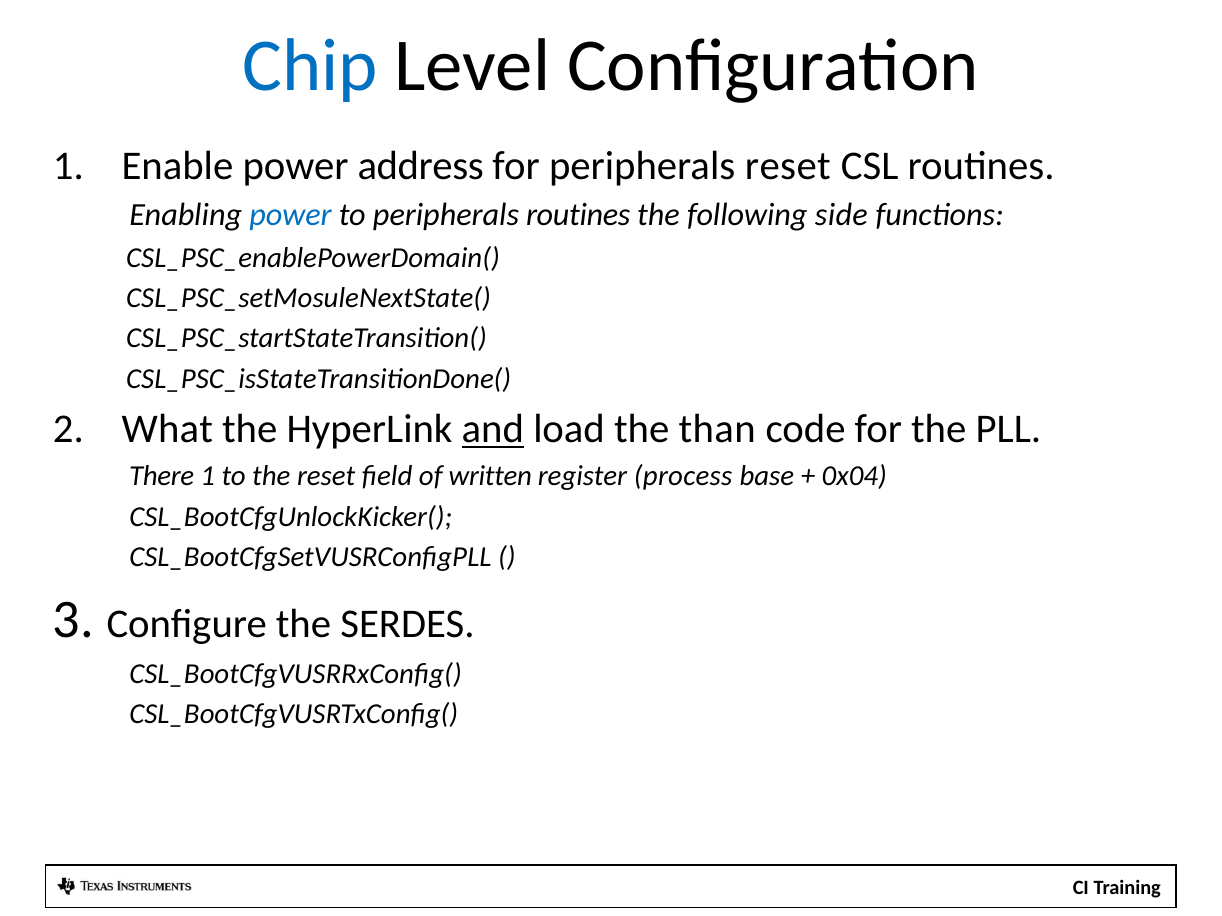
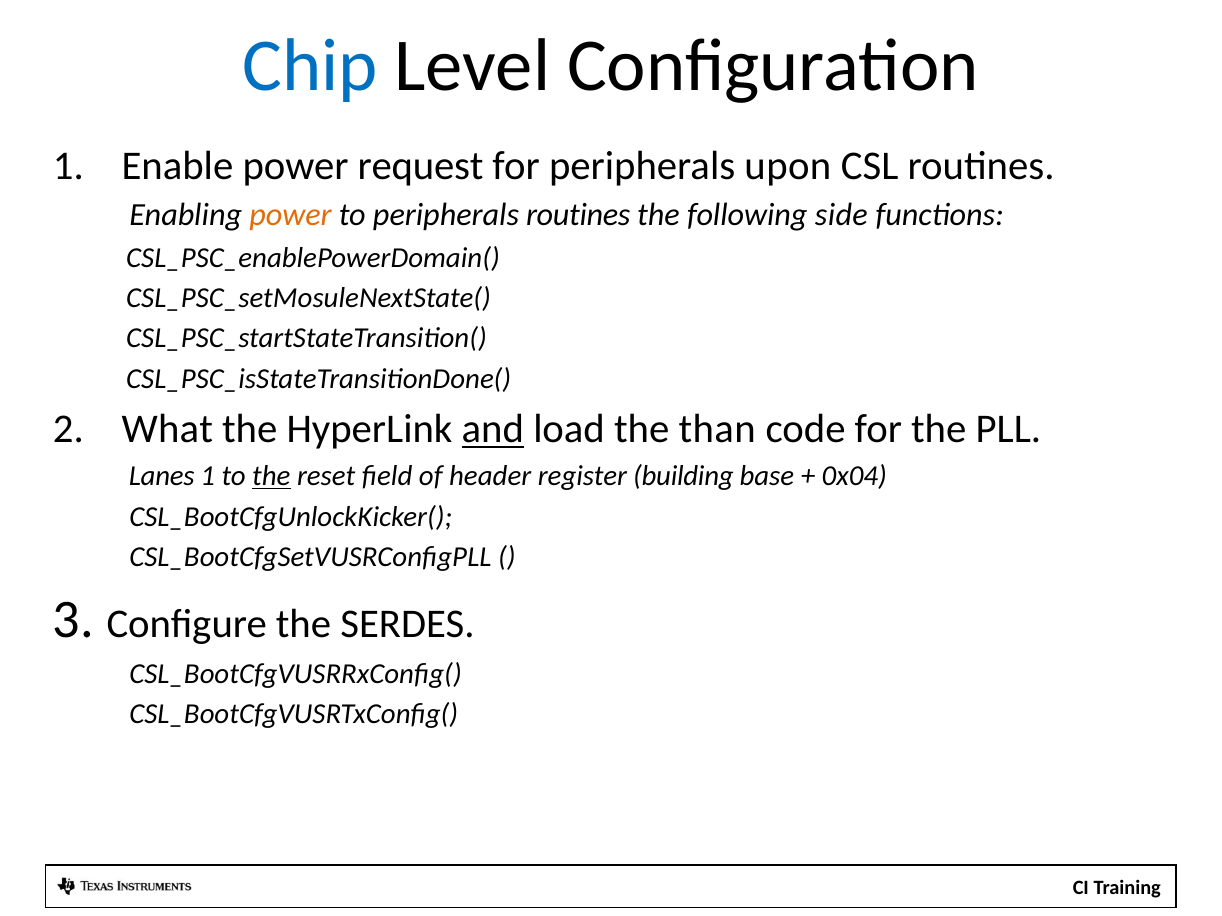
address: address -> request (421, 166)
peripherals reset: reset -> upon (788, 166)
power colour: blue -> orange (290, 215)
There: There -> Lanes (162, 476)
the underline: none -> present (271, 476)
written: written -> header (490, 476)
process: process -> building (683, 476)
